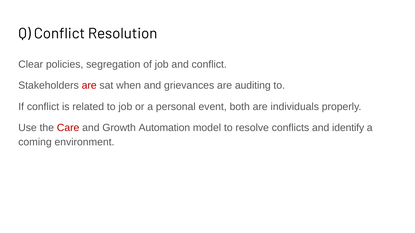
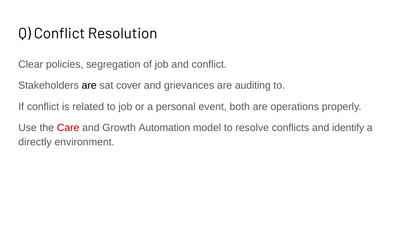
are colour: red -> black (89, 86)
when: when -> cover (129, 86)
individuals: individuals -> operations (295, 107)
coming: coming -> directly (35, 142)
